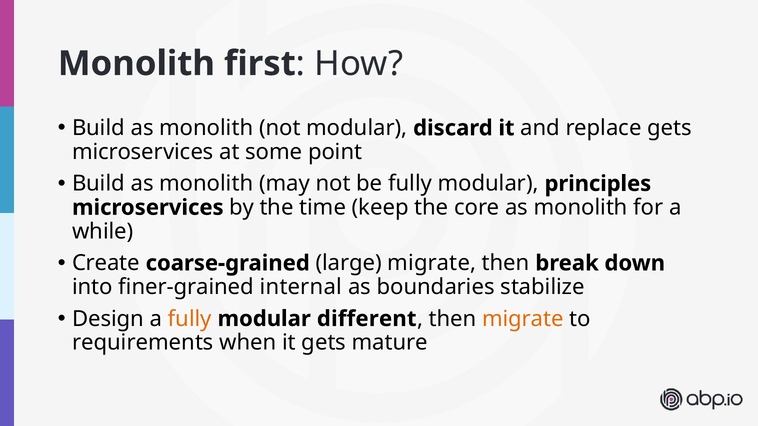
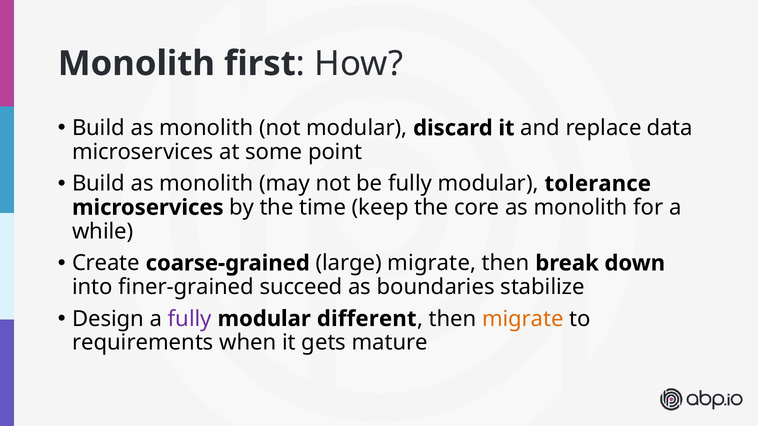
replace gets: gets -> data (670, 128)
principles: principles -> tolerance (598, 184)
internal: internal -> succeed (301, 287)
fully colour: orange -> purple (190, 319)
